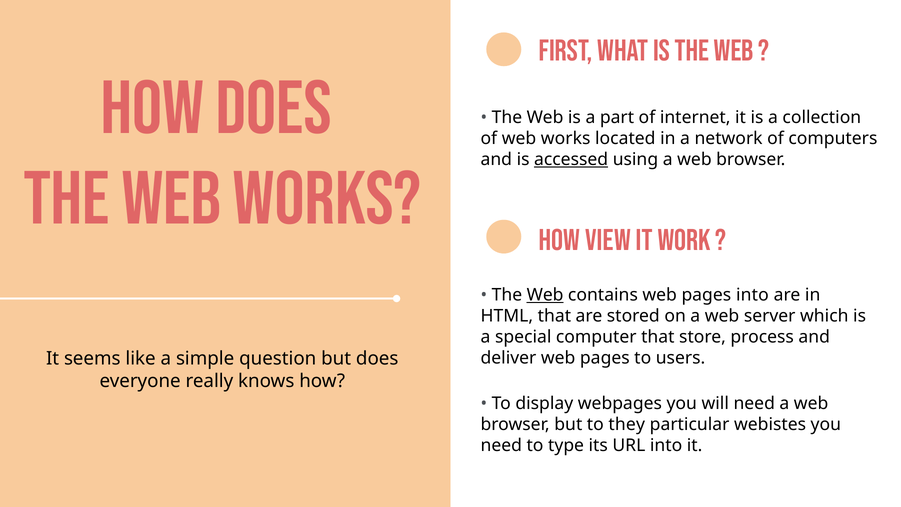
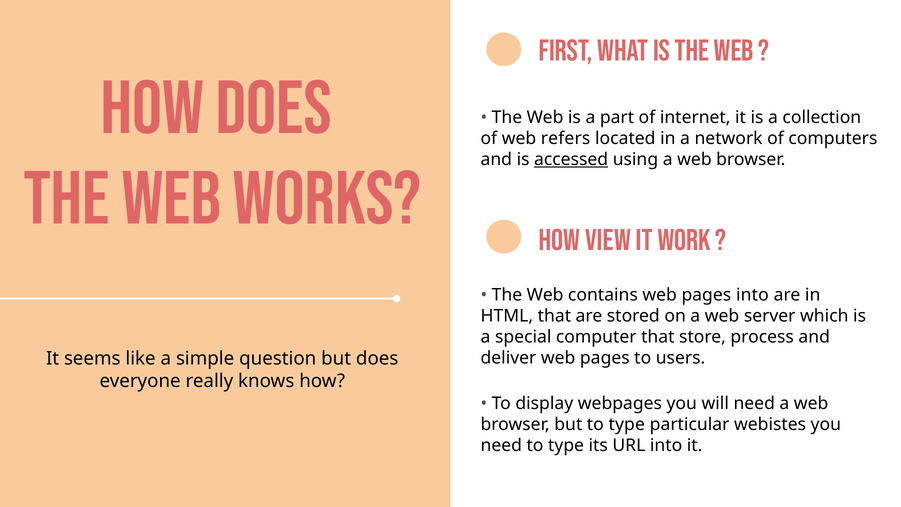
of web works: works -> refers (566, 139)
Web underline: present -> none (545, 295)
but to they: they -> type (627, 424)
